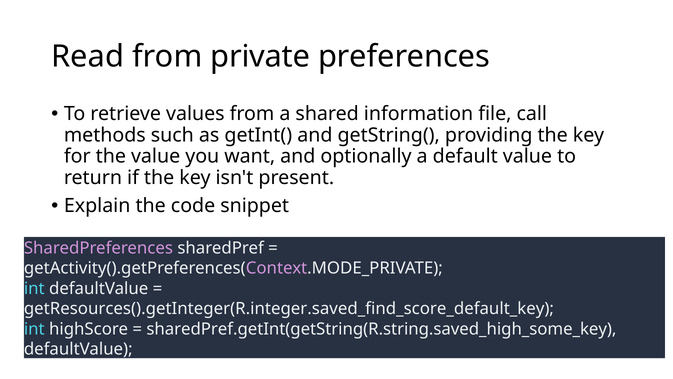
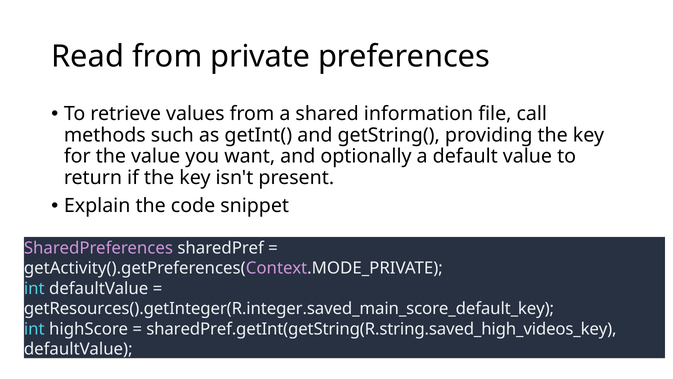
getResources().getInteger(R.integer.saved_find_score_default_key: getResources().getInteger(R.integer.saved_find_score_default_key -> getResources().getInteger(R.integer.saved_main_score_default_key (289, 309)
sharedPref.getInt(getString(R.string.saved_high_some_key: sharedPref.getInt(getString(R.string.saved_high_some_key -> sharedPref.getInt(getString(R.string.saved_high_videos_key (381, 329)
